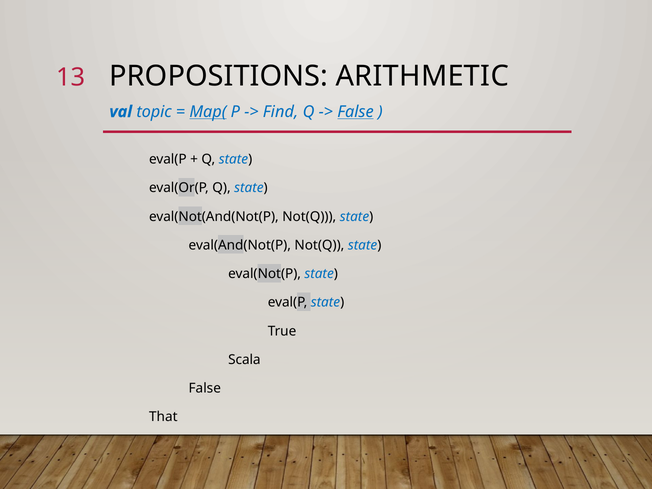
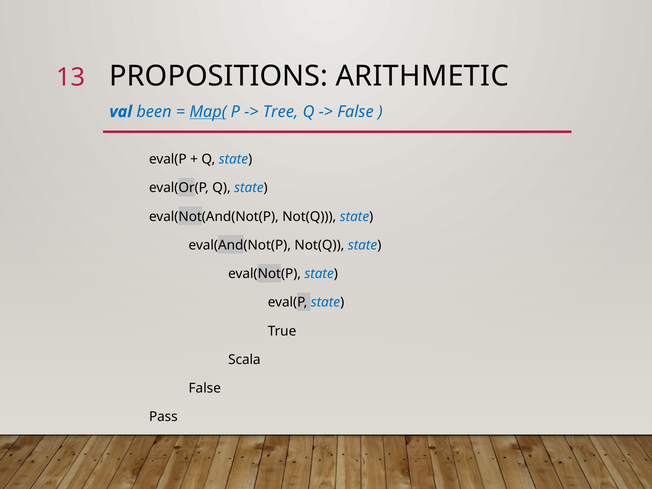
topic: topic -> been (154, 112)
Find: Find -> Tree (281, 112)
False underline: present -> none (355, 112)
That: That -> Pass (163, 417)
